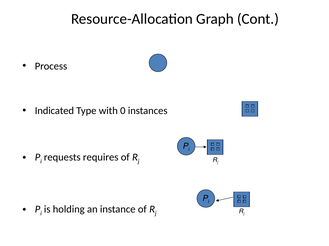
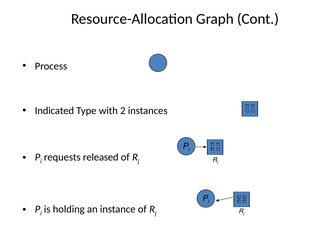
0: 0 -> 2 (123, 111)
requires: requires -> released (101, 158)
